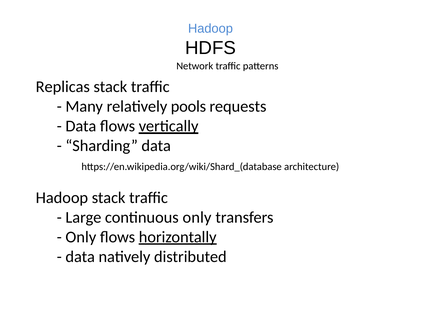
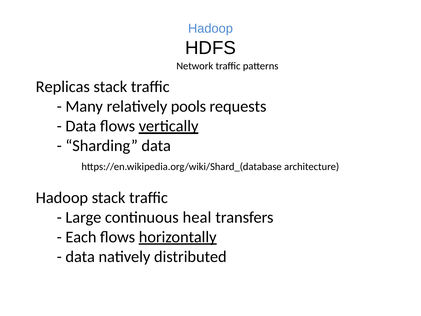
continuous only: only -> heal (197, 217)
Only: Only -> Each (81, 237)
